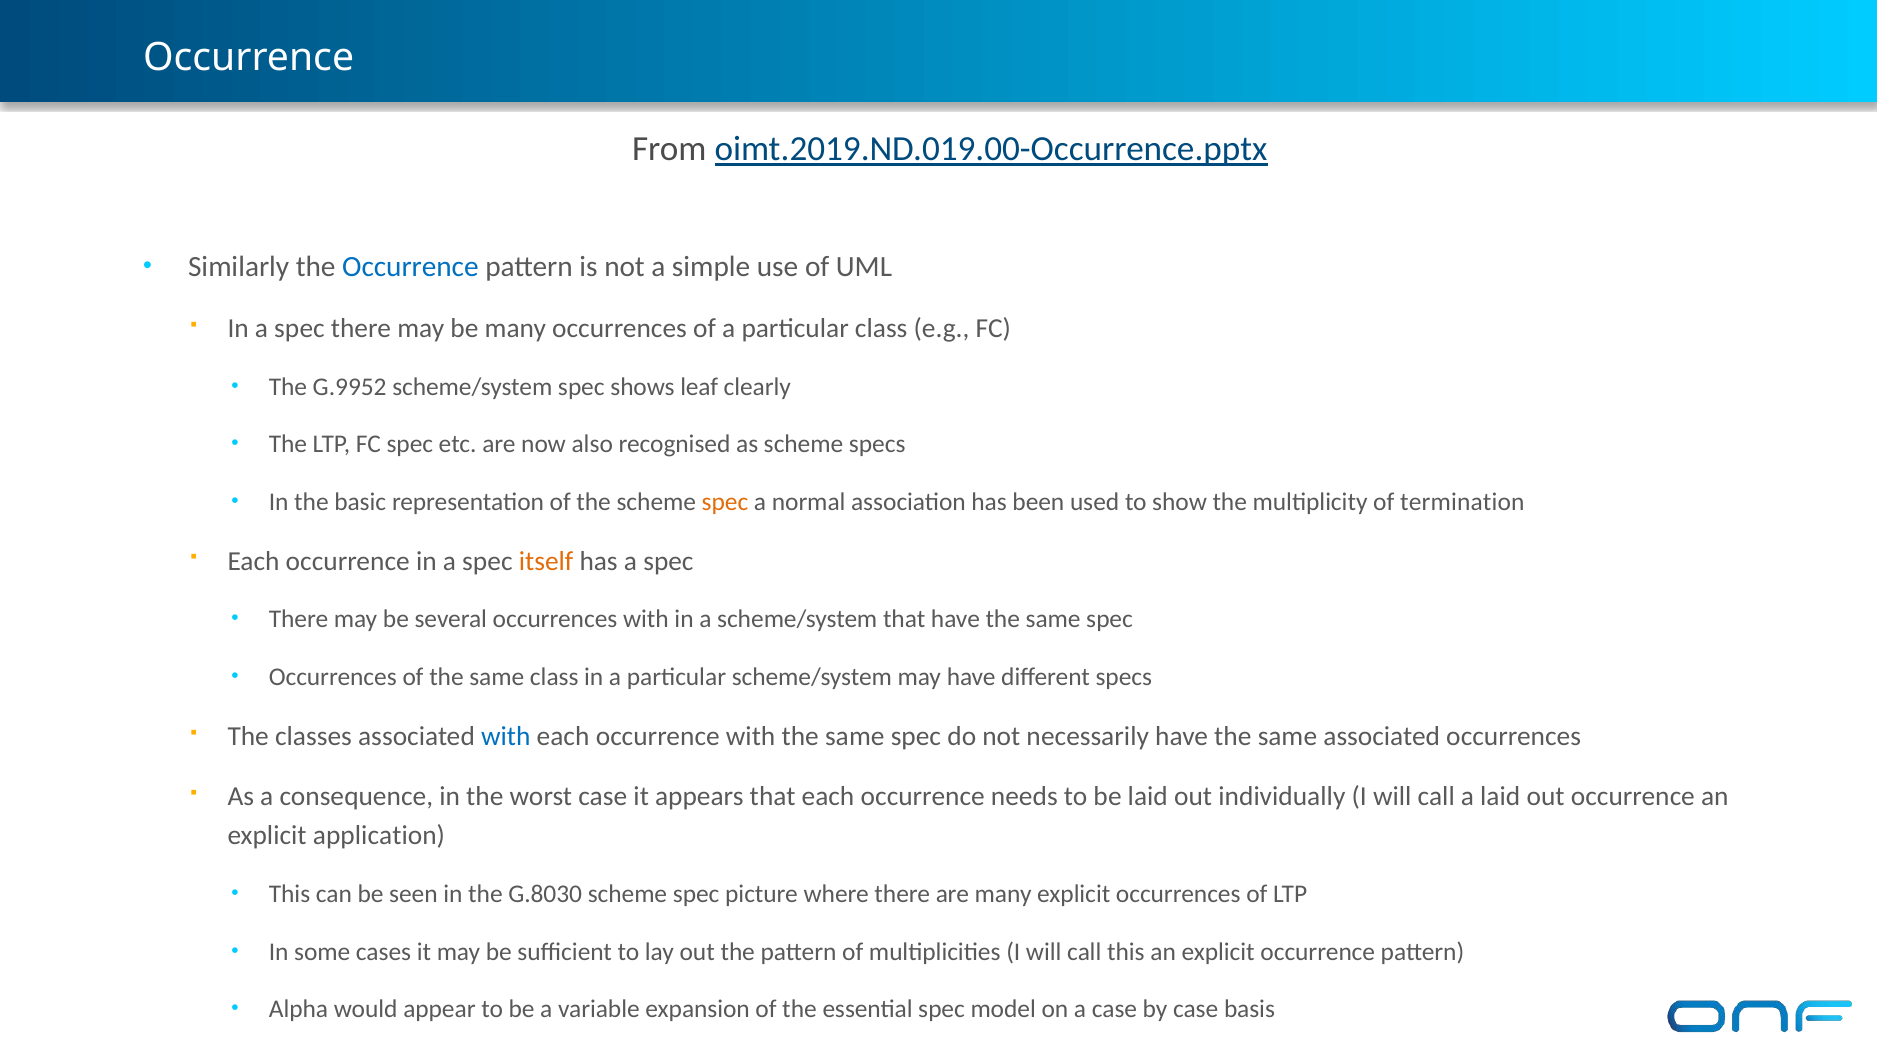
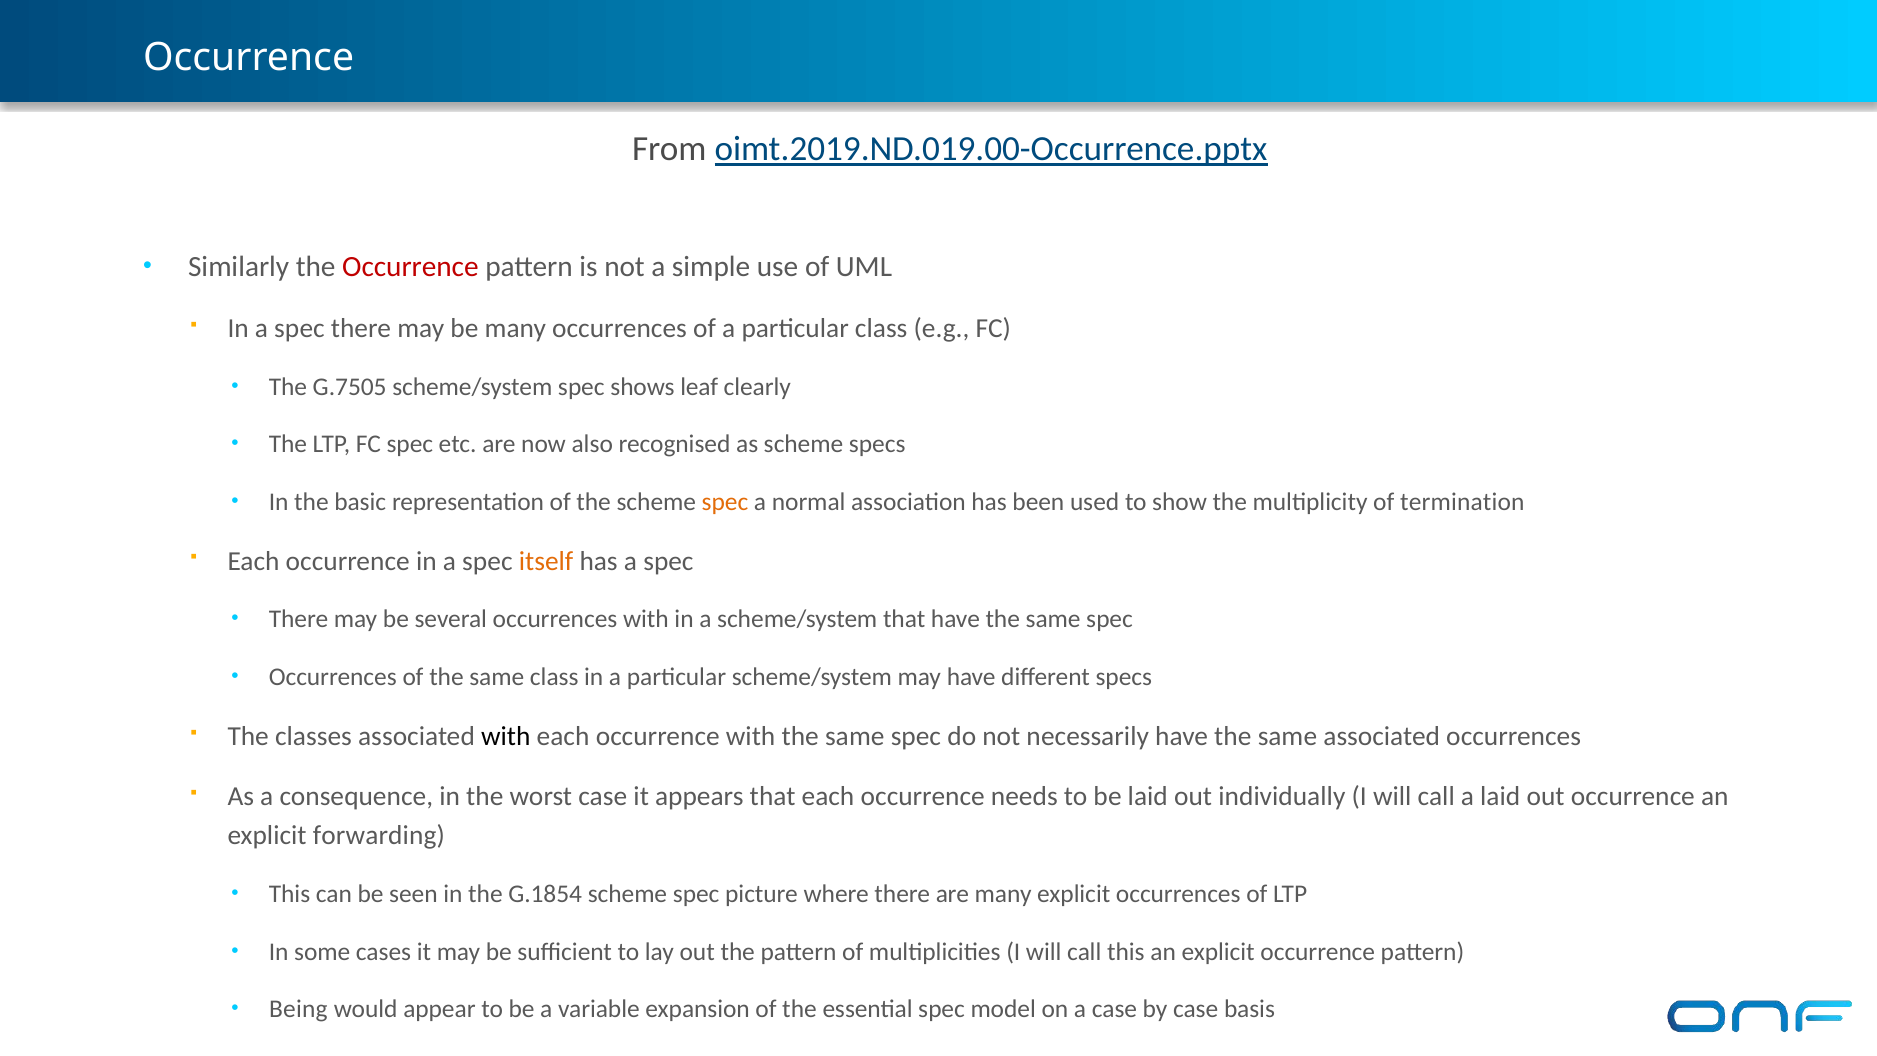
Occurrence colour: blue -> red (410, 267)
G.9952: G.9952 -> G.7505 (350, 387)
with colour: blue -> black (506, 736)
application: application -> forwarding (379, 836)
G.8030: G.8030 -> G.1854 (545, 894)
Alpha: Alpha -> Being (298, 1009)
